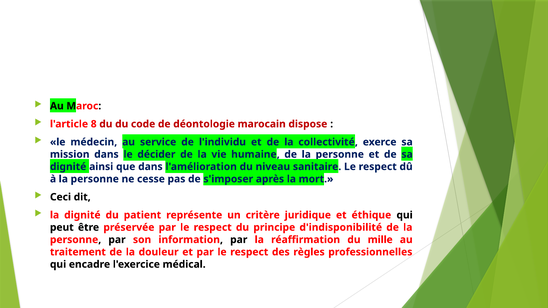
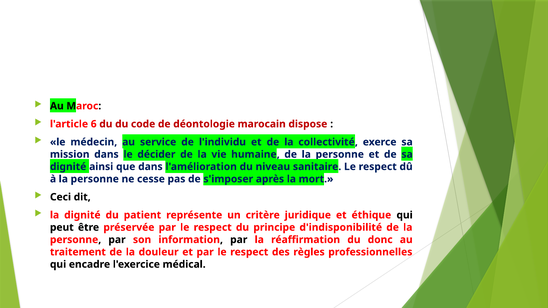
8: 8 -> 6 (94, 124)
mille: mille -> donc (380, 240)
